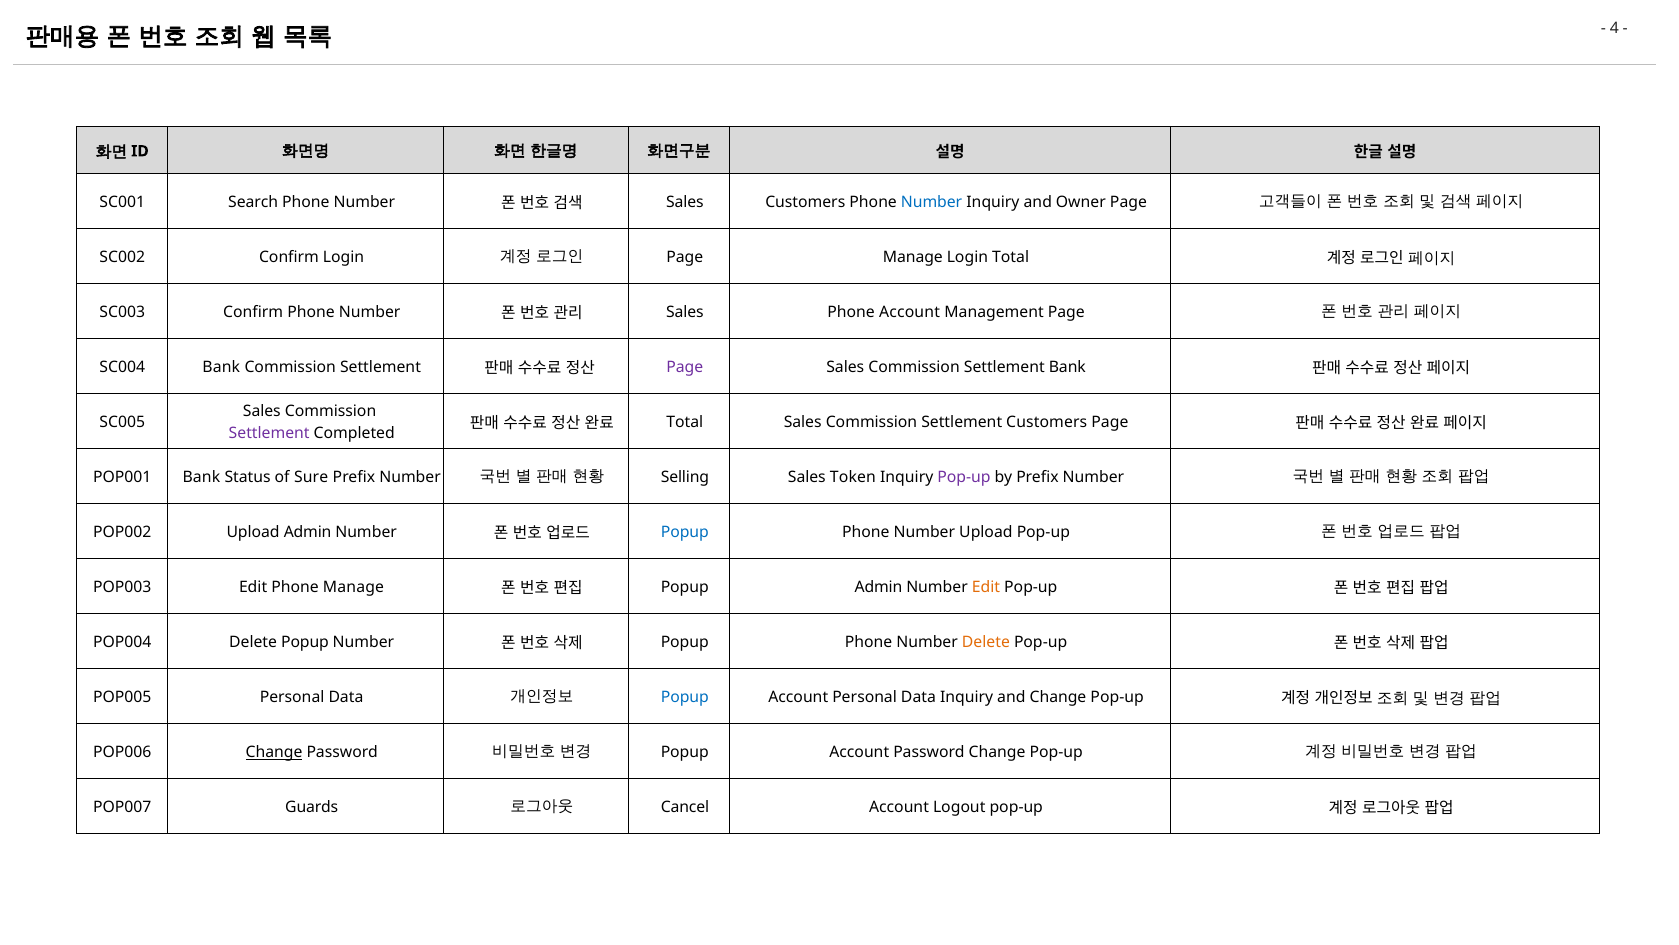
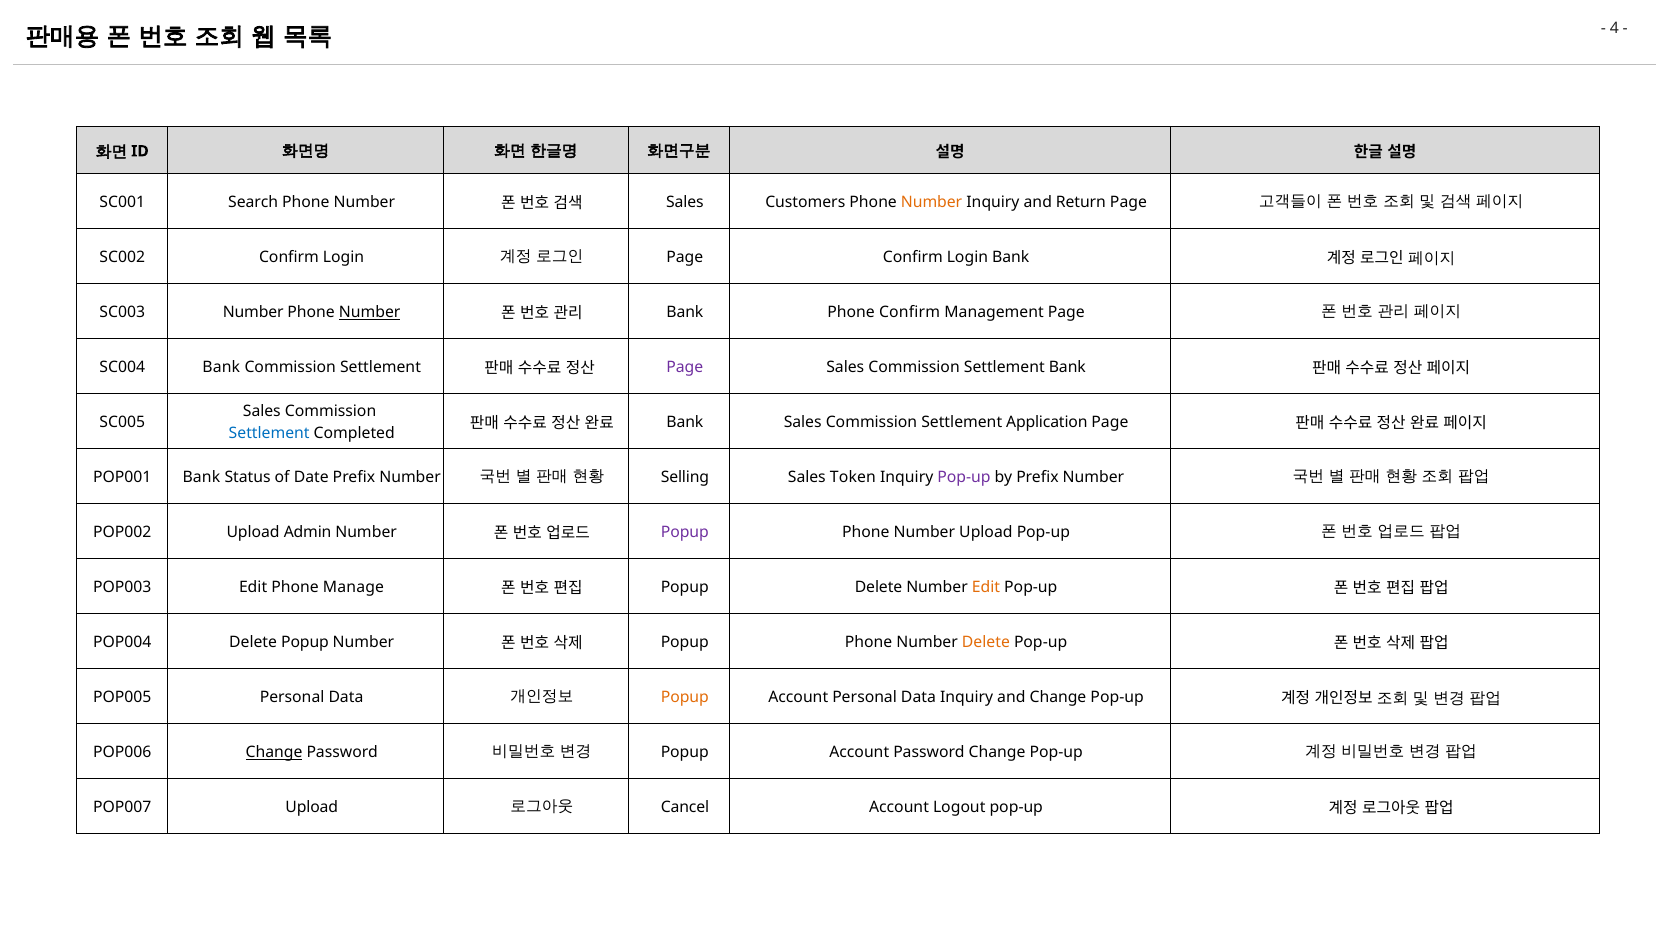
Number colour: blue -> orange (932, 202)
Owner: Owner -> Return (1081, 202)
Page Manage: Manage -> Confirm (913, 257)
Login Total: Total -> Bank (1011, 257)
SC003 Confirm: Confirm -> Number (253, 312)
Number underline: none -> present (370, 312)
Sales: Sales -> Bank (685, 312)
Phone Account: Account -> Confirm (910, 312)
Total: Total -> Bank (685, 422)
Settlement Customers: Customers -> Application (1047, 422)
Settlement colour: purple -> blue (269, 433)
Sure: Sure -> Date (311, 477)
Popup colour: blue -> purple (685, 532)
Popup Admin: Admin -> Delete (879, 587)
Popup colour: blue -> orange (685, 697)
POP007 Guards: Guards -> Upload (312, 807)
